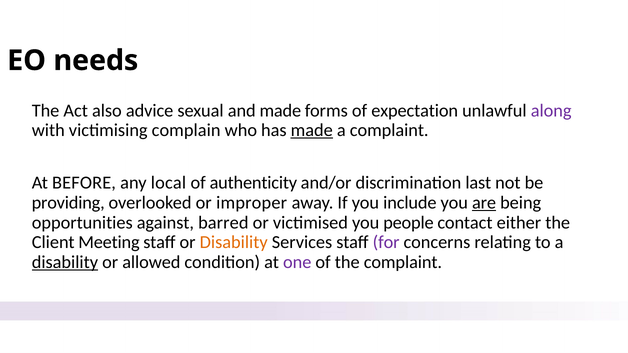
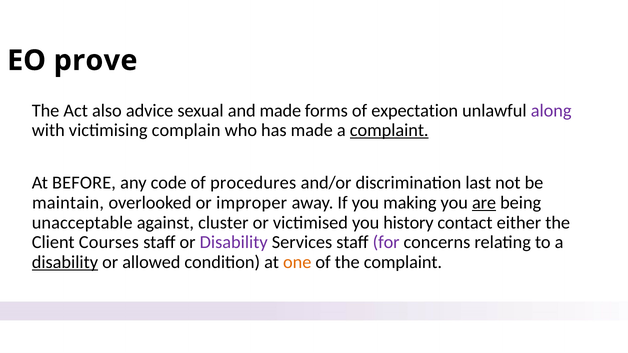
needs: needs -> prove (96, 61)
made underline: present -> none (312, 130)
complaint underline: none -> present (389, 130)
local: local -> code (169, 183)
authenticity: authenticity -> procedures (253, 183)
providing: providing -> maintain (68, 203)
include: include -> making (410, 203)
opportunities: opportunities -> unacceptable (82, 223)
barred: barred -> cluster (223, 223)
people: people -> history (408, 223)
Meeting: Meeting -> Courses (109, 242)
Disability colour: orange -> purple (234, 242)
one colour: purple -> orange (297, 262)
